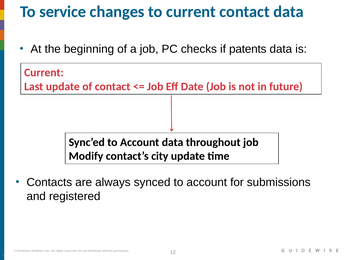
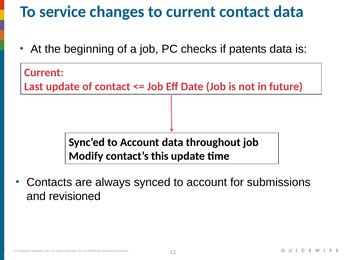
city: city -> this (160, 156)
registered: registered -> revisioned (75, 196)
